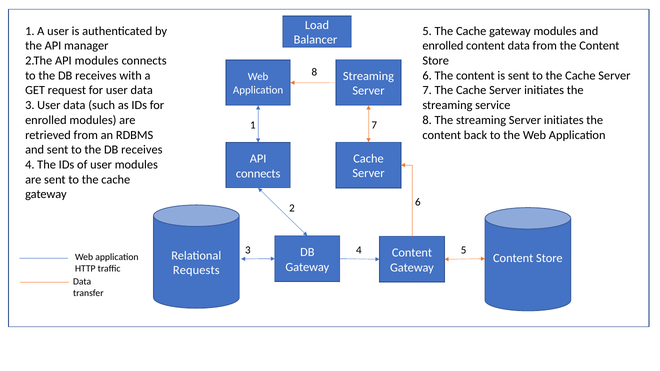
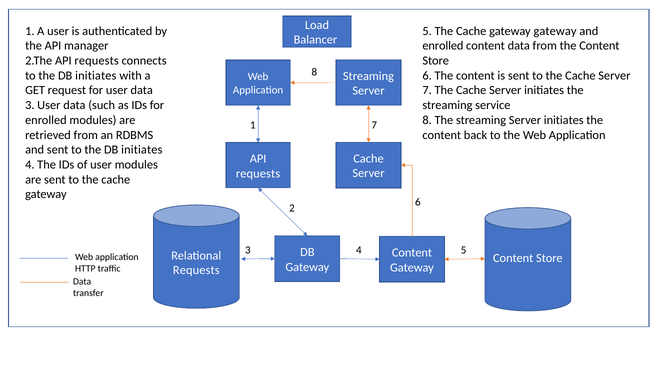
gateway modules: modules -> gateway (555, 31)
2.The API modules: modules -> requests (97, 61)
receives: receives -> initiates (96, 76)
receives: receives -> initiates (142, 150)
connects: connects -> requests (258, 174)
